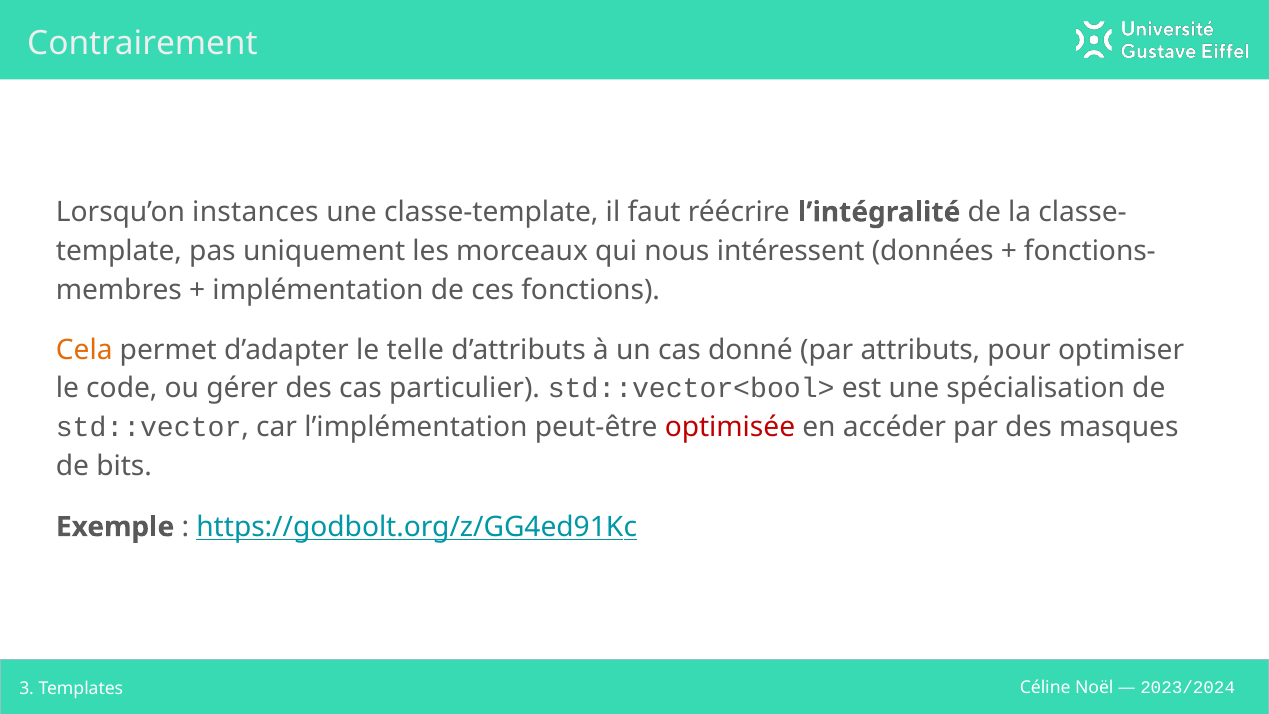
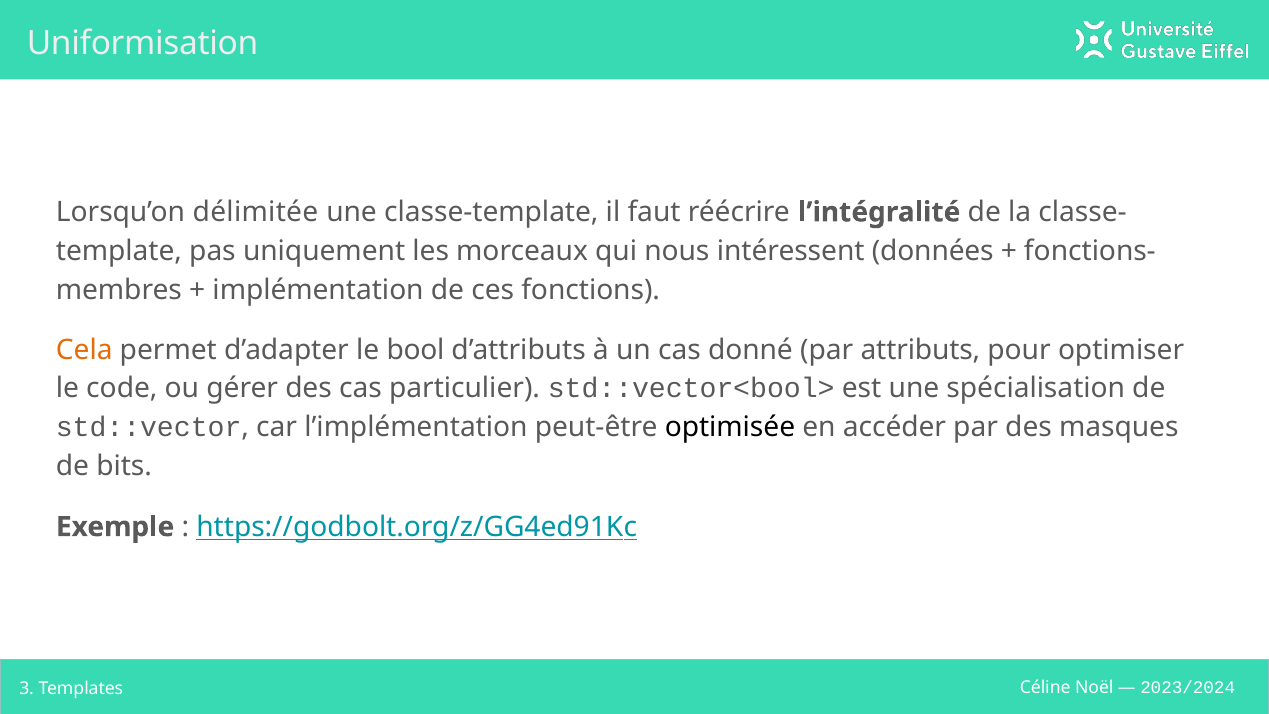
Contrairement: Contrairement -> Uniformisation (143, 43)
instances: instances -> délimitée (255, 212)
telle: telle -> bool (415, 350)
optimisée colour: red -> black (730, 427)
